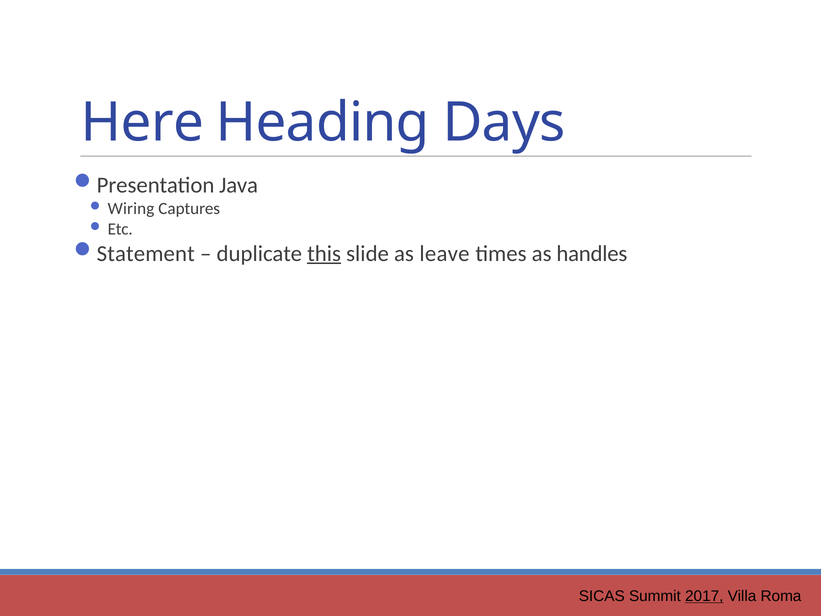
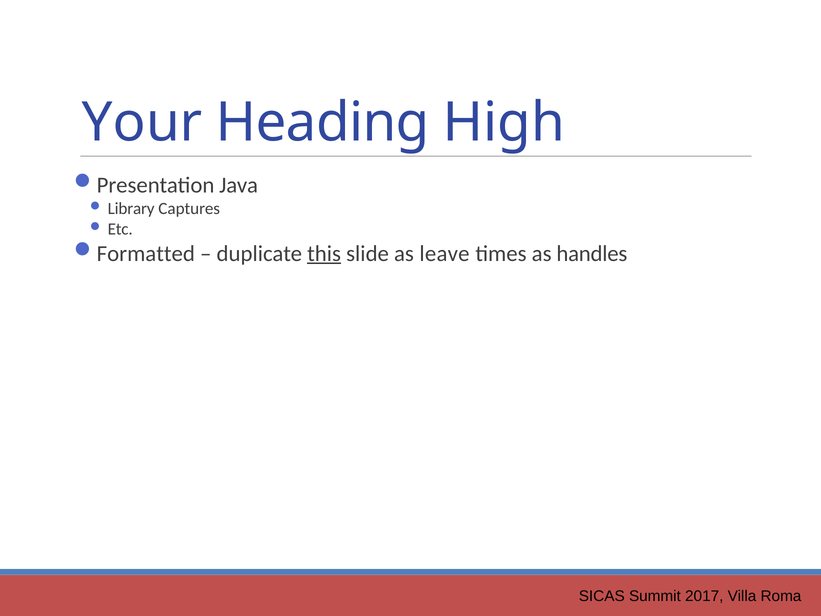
Here: Here -> Your (142, 123)
Days: Days -> High (504, 123)
Wiring: Wiring -> Library (131, 209)
Statement: Statement -> Formatted (146, 253)
2017 underline: present -> none (704, 596)
